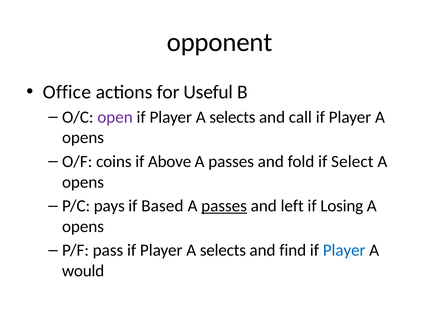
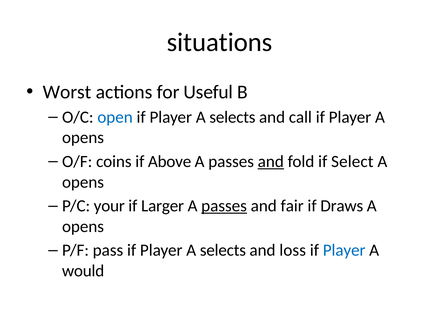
opponent: opponent -> situations (220, 42)
Office: Office -> Worst (67, 92)
open colour: purple -> blue (115, 117)
and underline: none -> present (271, 162)
pays: pays -> your (109, 206)
Based: Based -> Larger (163, 206)
left: left -> fair (292, 206)
Losing: Losing -> Draws (342, 206)
find: find -> loss (293, 251)
